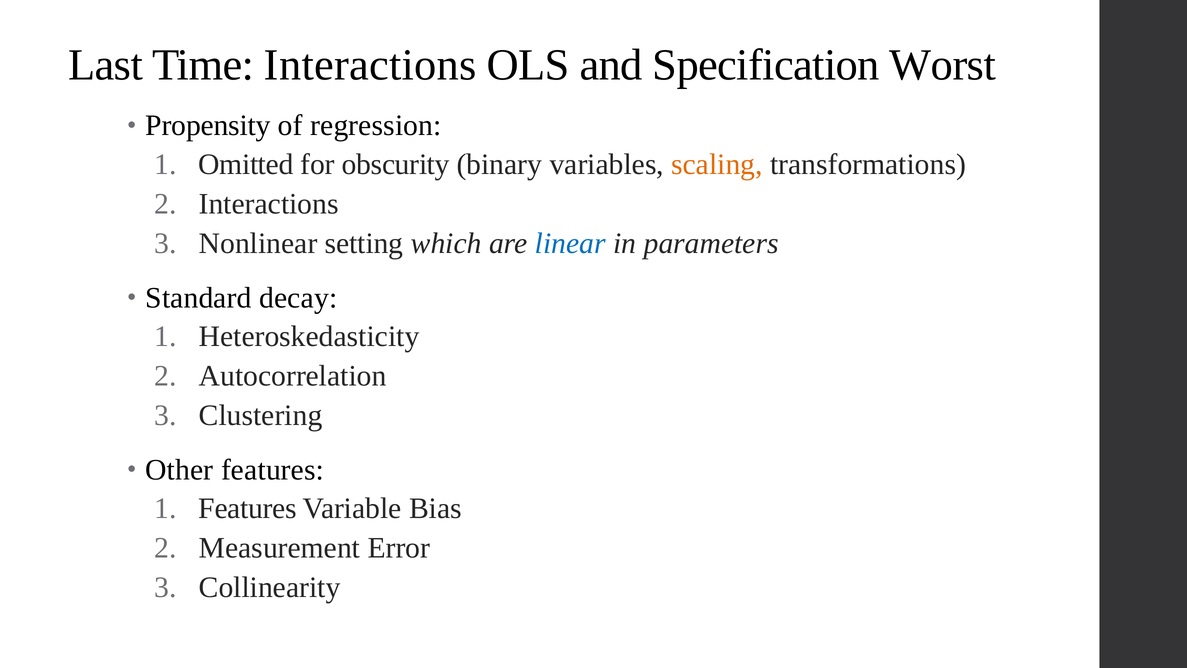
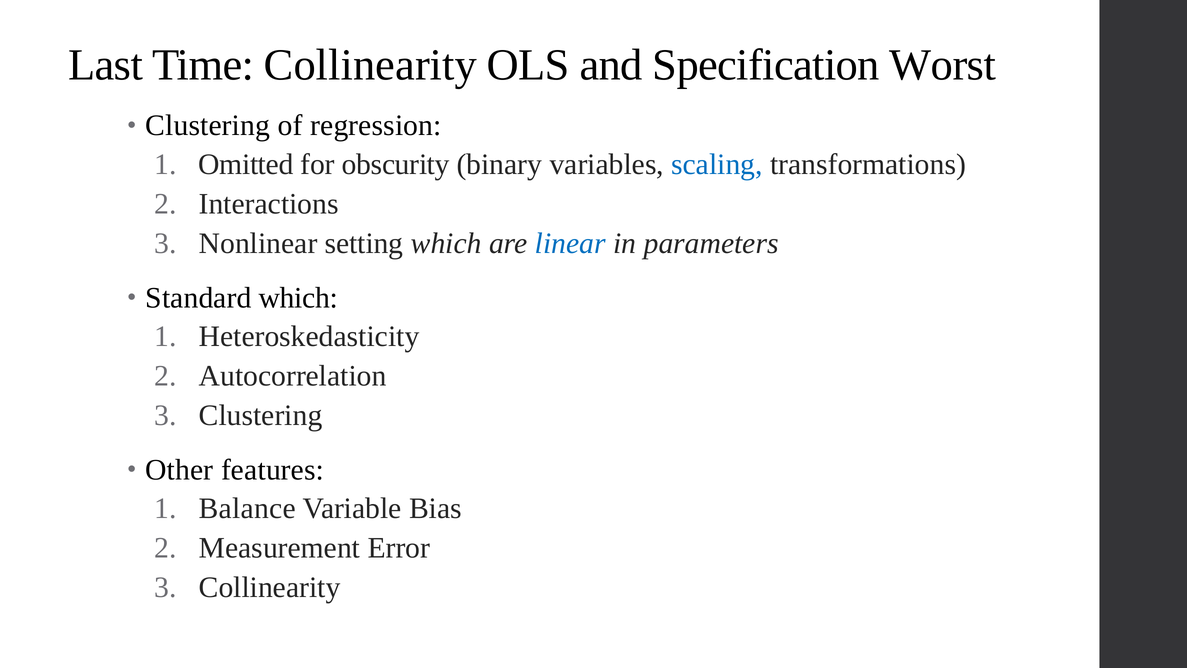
Time Interactions: Interactions -> Collinearity (370, 65)
Propensity: Propensity -> Clustering (208, 126)
scaling colour: orange -> blue (717, 164)
Standard decay: decay -> which (298, 298)
Features: Features -> Balance (247, 508)
